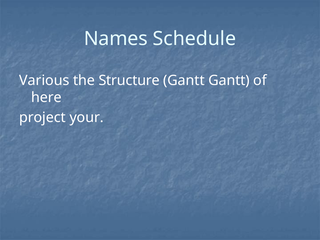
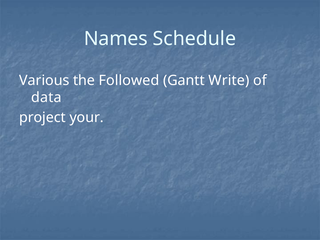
Structure: Structure -> Followed (129, 80)
Gantt Gantt: Gantt -> Write (229, 80)
here: here -> data (46, 98)
